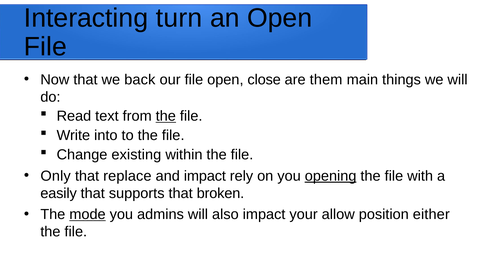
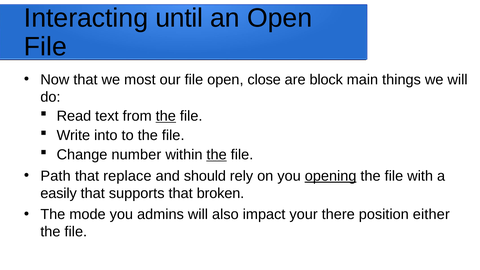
turn: turn -> until (179, 18)
back: back -> most (140, 80)
them: them -> block (326, 80)
existing: existing -> number (136, 155)
the underline: none -> present (217, 155)
Only: Only -> Path (56, 176)
and impact: impact -> should (205, 176)
mode underline: present -> none (87, 214)
allow: allow -> there (338, 214)
